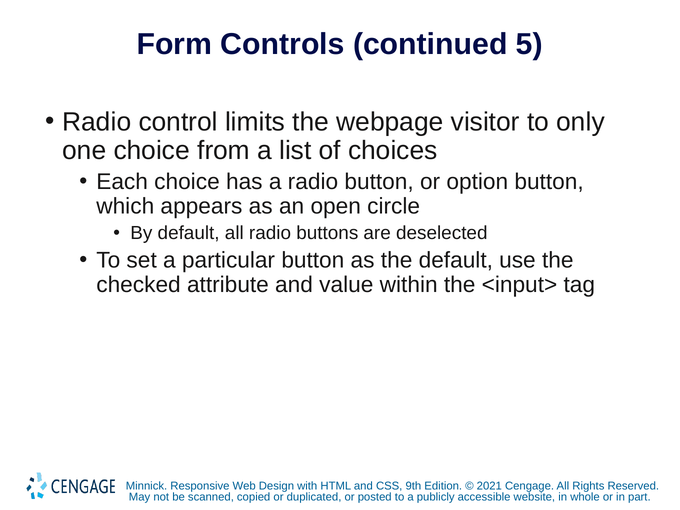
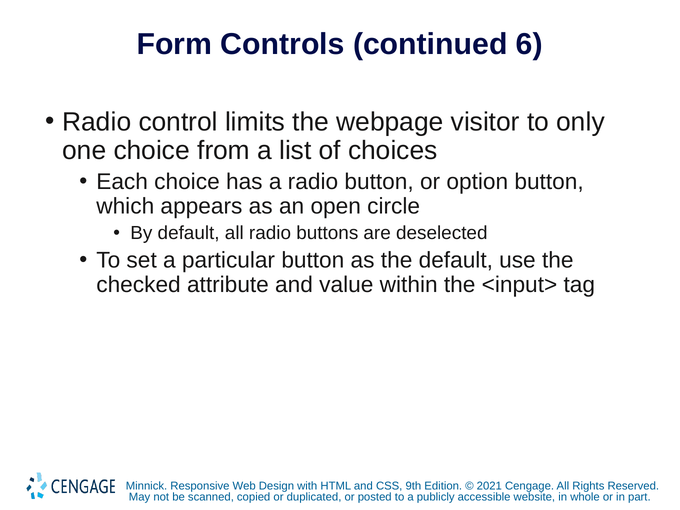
5: 5 -> 6 (529, 44)
